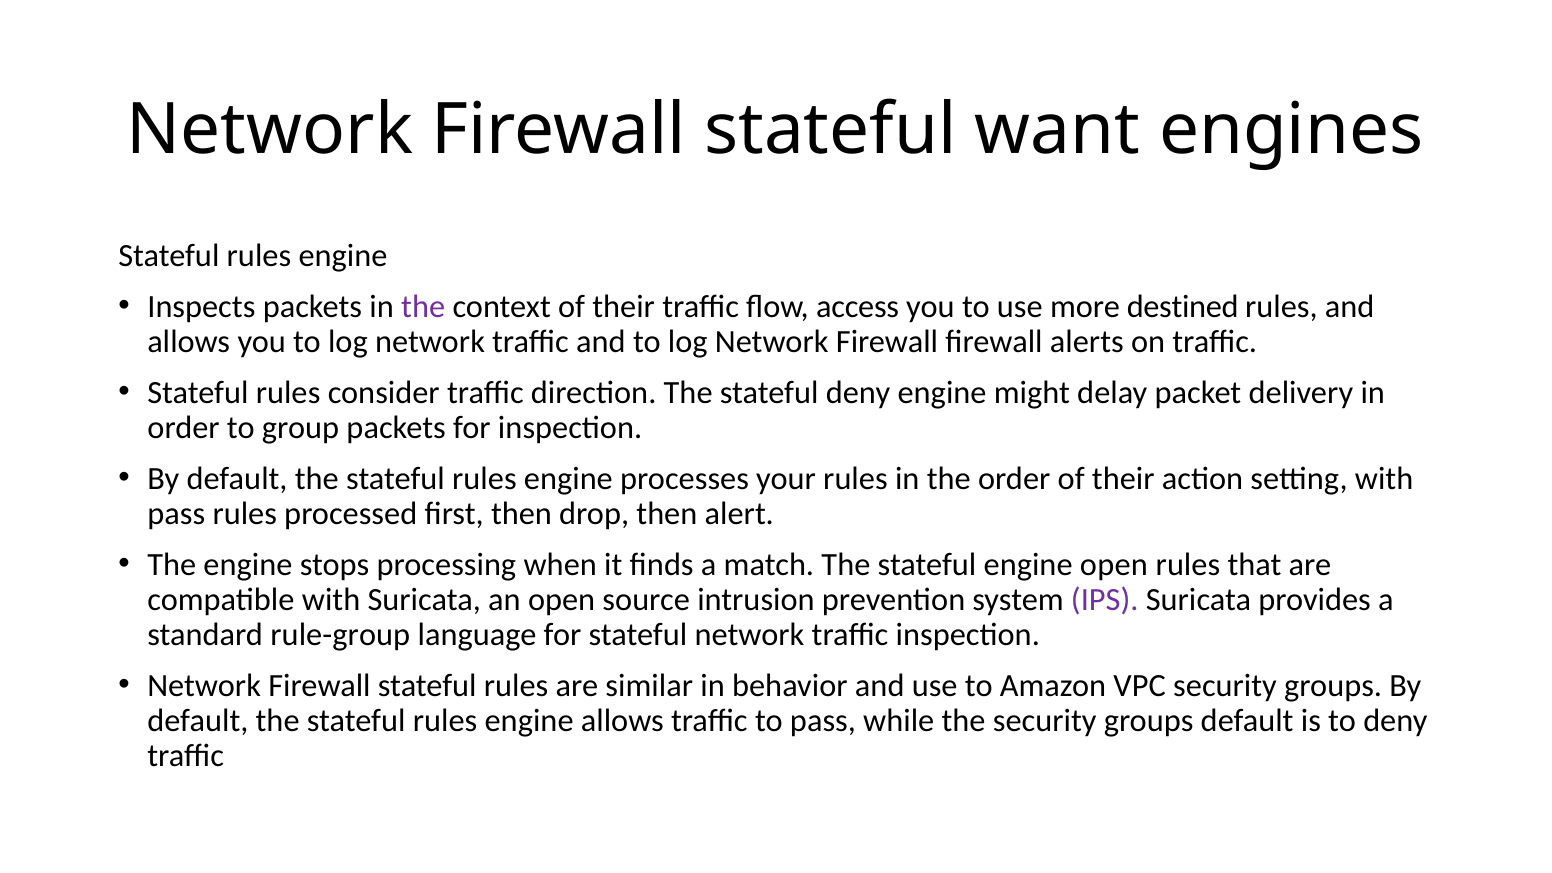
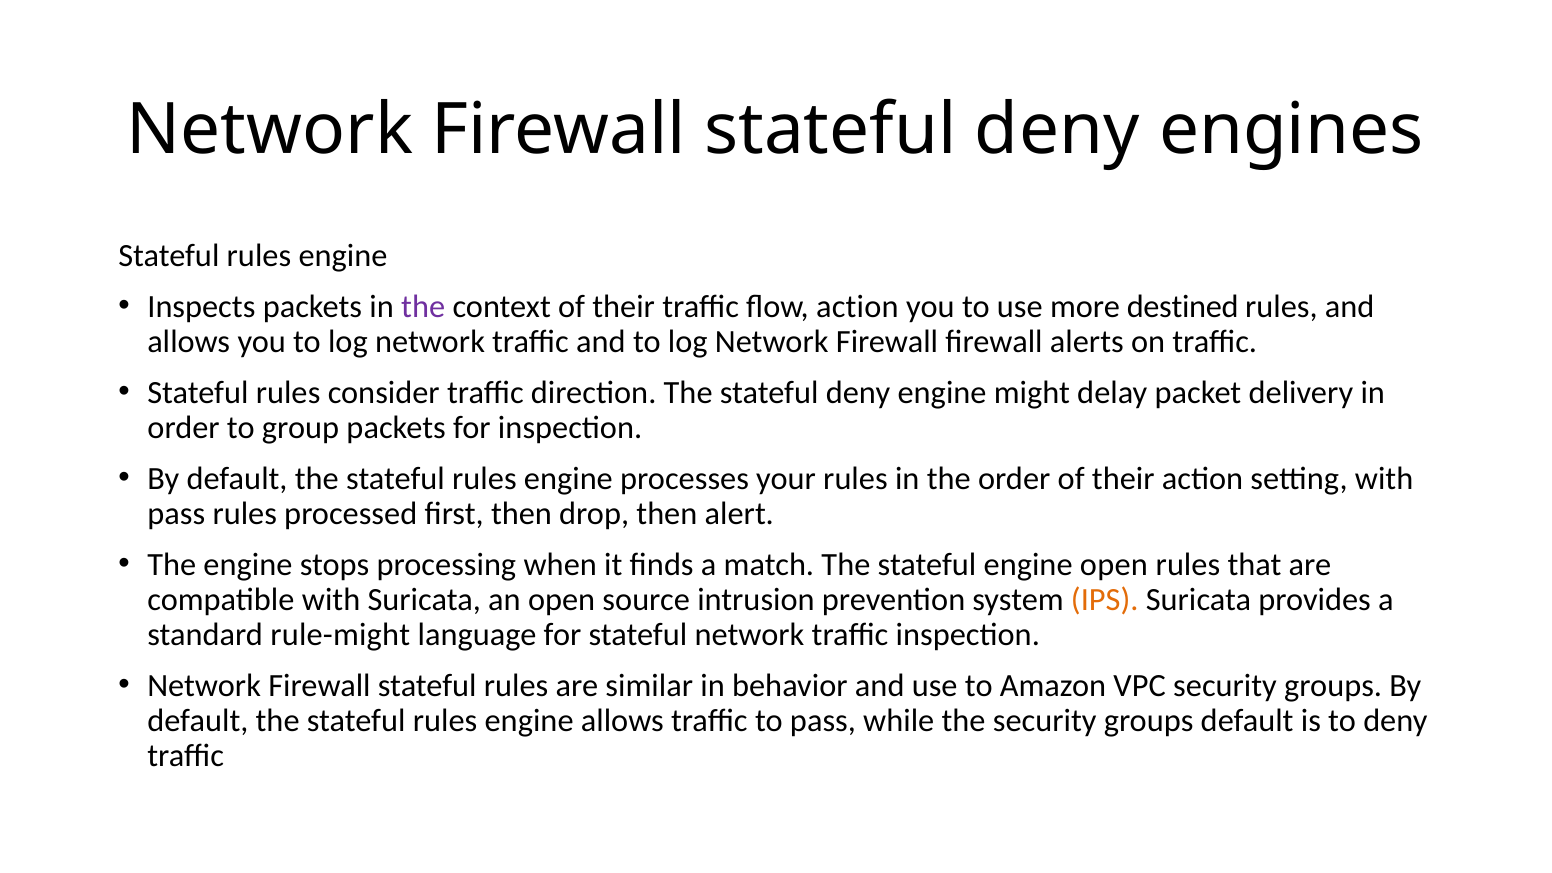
Firewall stateful want: want -> deny (1058, 130)
flow access: access -> action (857, 307)
IPS colour: purple -> orange (1105, 600)
rule-group: rule-group -> rule-might (340, 634)
